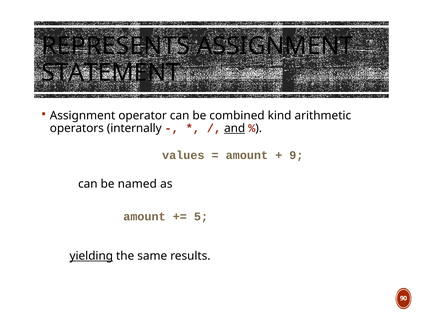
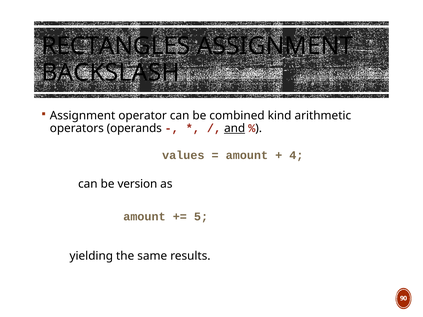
REPRESENTS: REPRESENTS -> RECTANGLES (116, 46)
STATEMENT: STATEMENT -> BACKSLASH (111, 73)
internally: internally -> operands (134, 128)
9: 9 -> 4 (296, 155)
named: named -> version (137, 184)
yielding underline: present -> none (91, 256)
